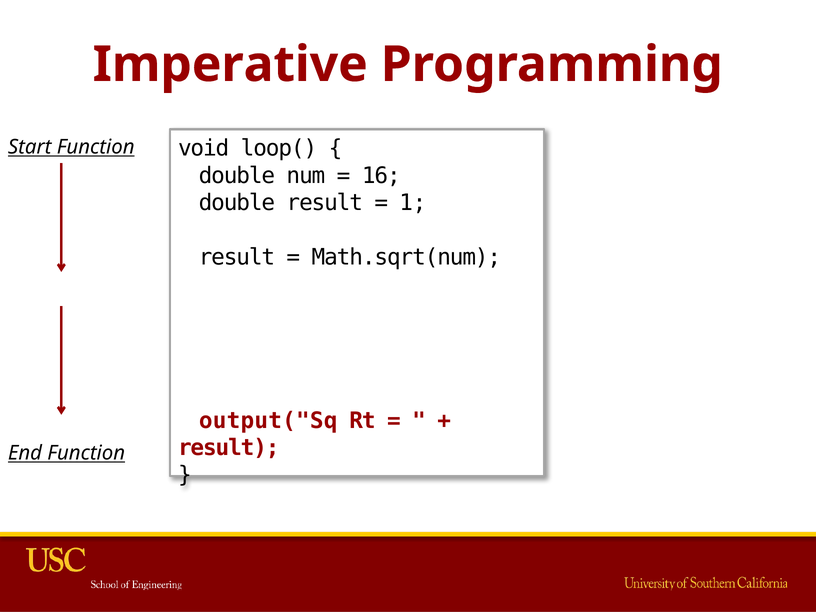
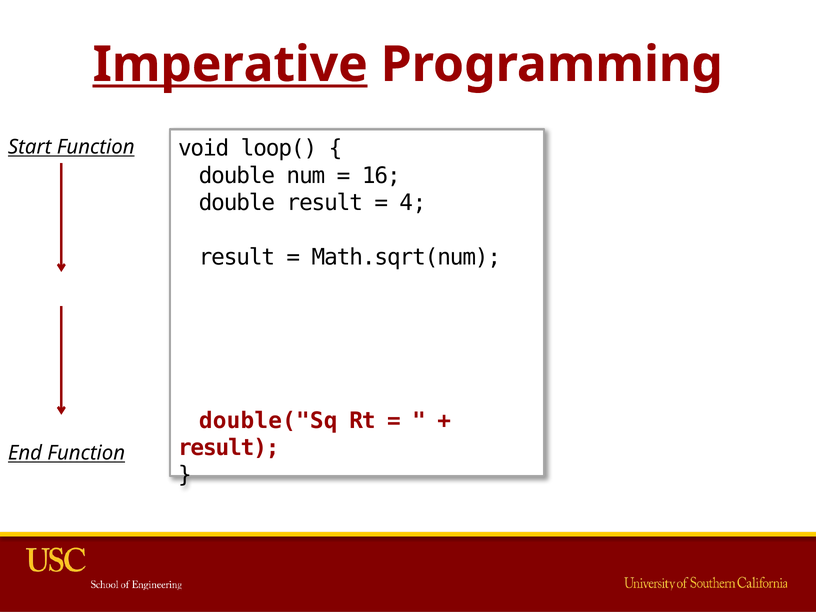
Imperative underline: none -> present (230, 65)
1: 1 -> 4 (413, 203)
output("Sq: output("Sq -> double("Sq (268, 421)
